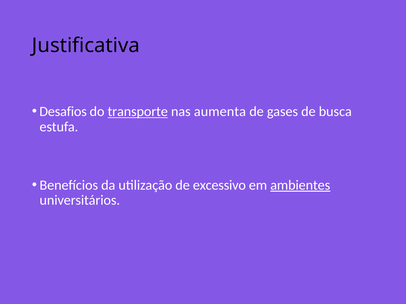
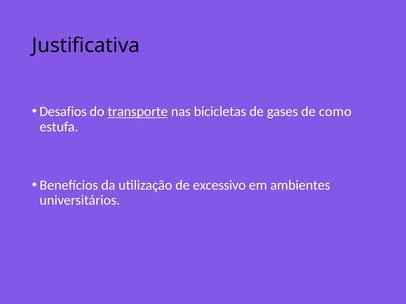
aumenta: aumenta -> bicicletas (220, 112)
busca: busca -> como (335, 112)
ambientes underline: present -> none (300, 185)
